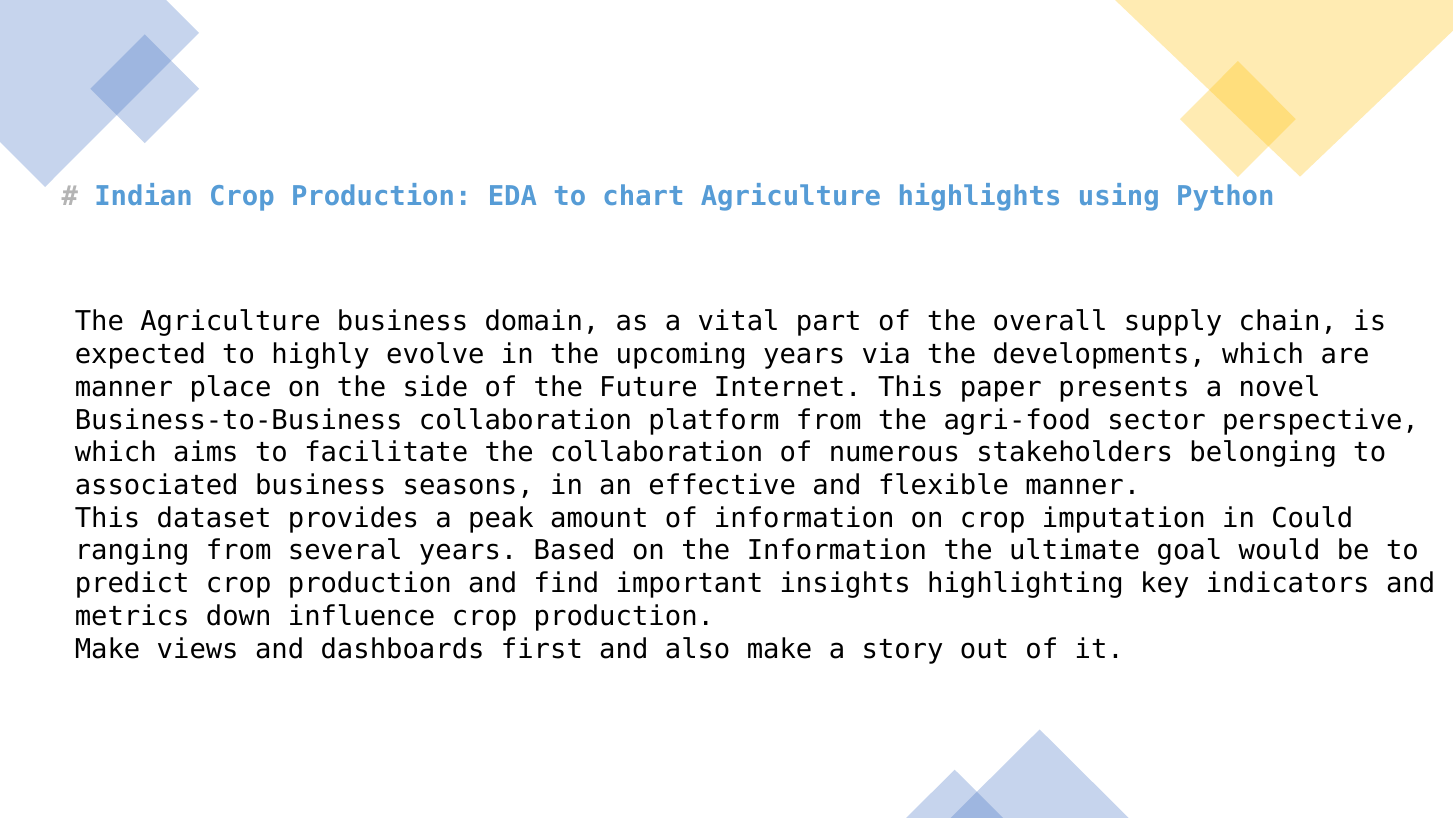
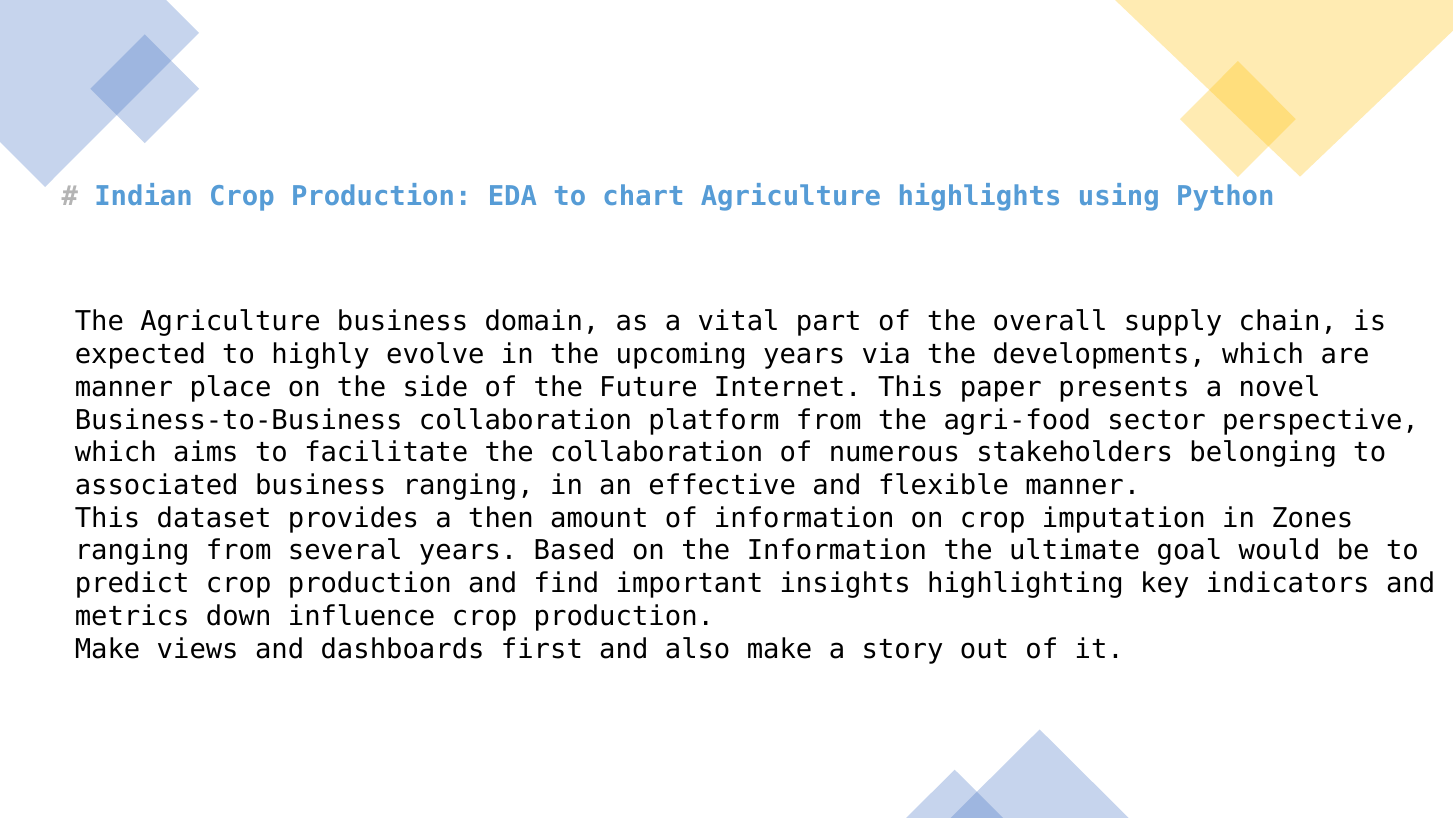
business seasons: seasons -> ranging (468, 485)
peak: peak -> then (501, 518)
Could: Could -> Zones (1312, 518)
